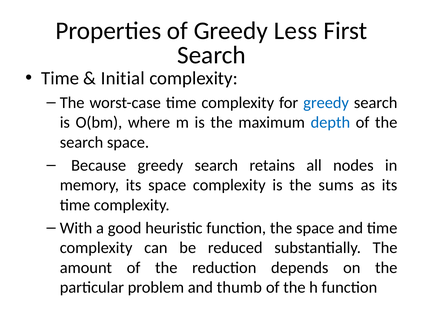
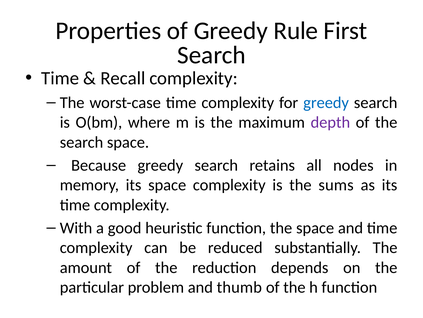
Less: Less -> Rule (296, 31)
Initial: Initial -> Recall (123, 78)
depth colour: blue -> purple (330, 122)
